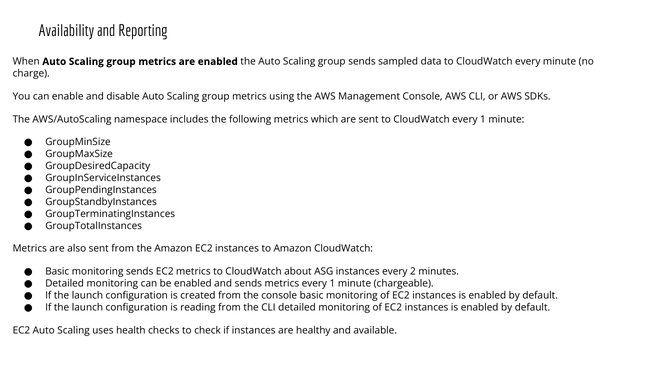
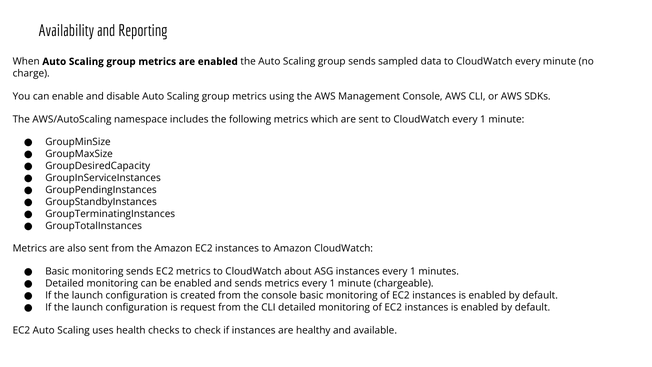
instances every 2: 2 -> 1 (413, 271)
reading: reading -> request (198, 307)
